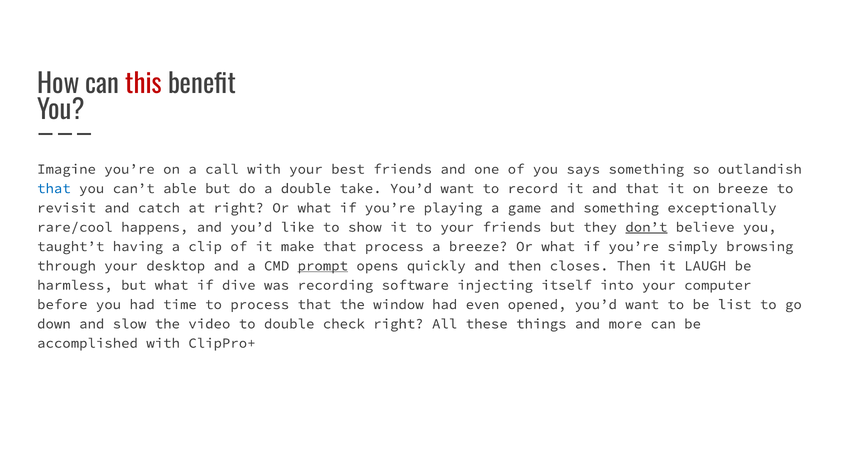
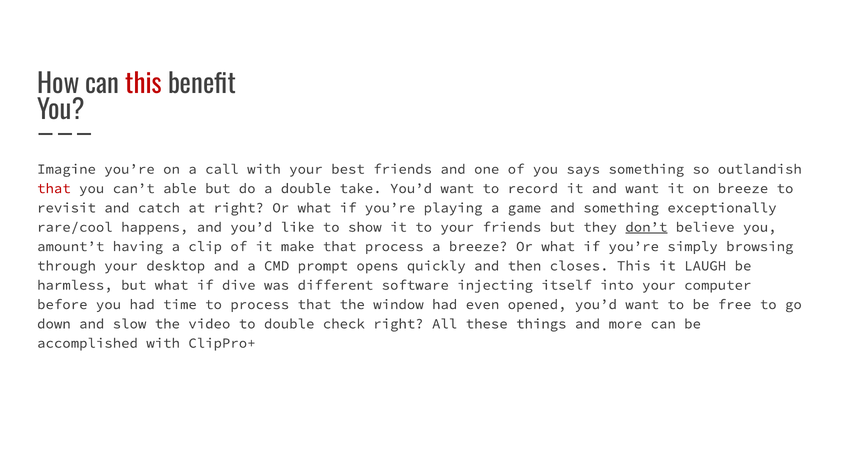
that colour: blue -> red (54, 188)
and that: that -> want (642, 188)
taught’t: taught’t -> amount’t (71, 246)
prompt underline: present -> none (323, 266)
closes Then: Then -> This (634, 266)
recording: recording -> different (335, 285)
list: list -> free (735, 304)
